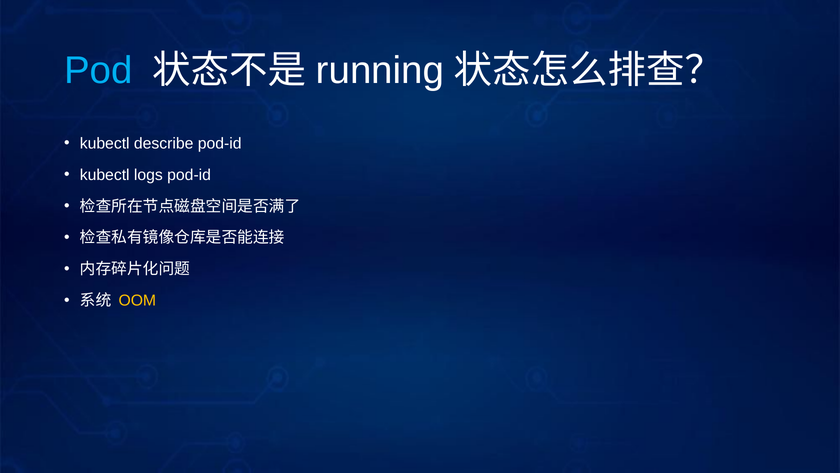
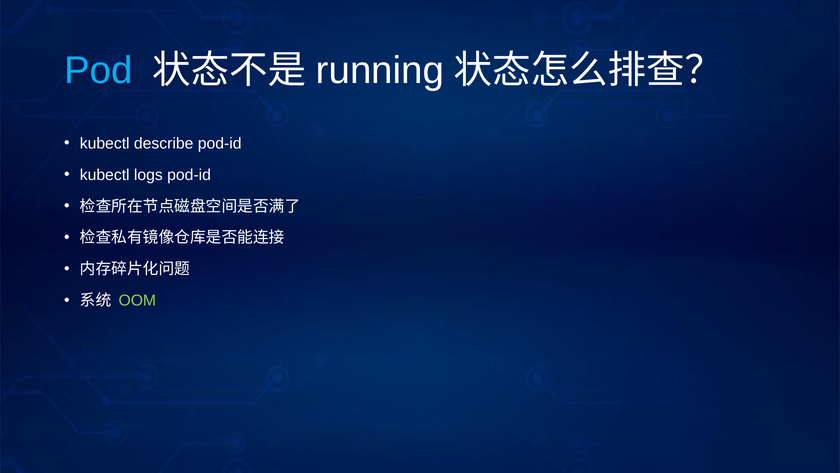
OOM colour: yellow -> light green (137, 300)
